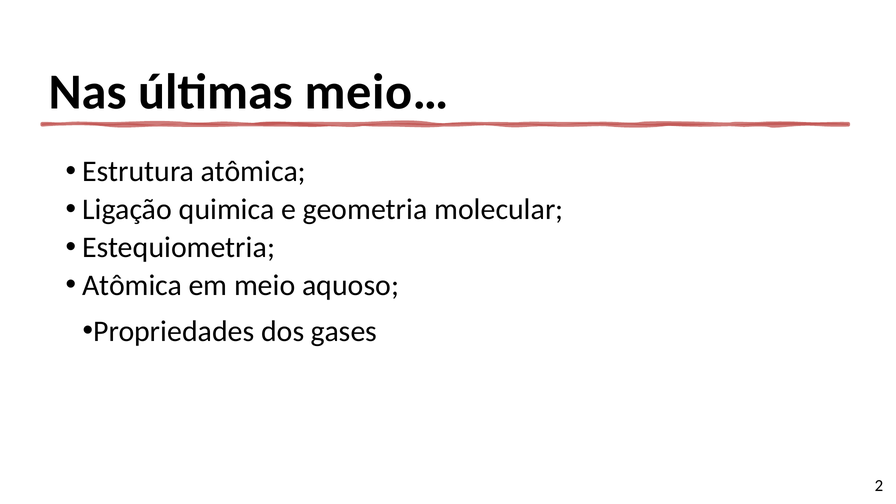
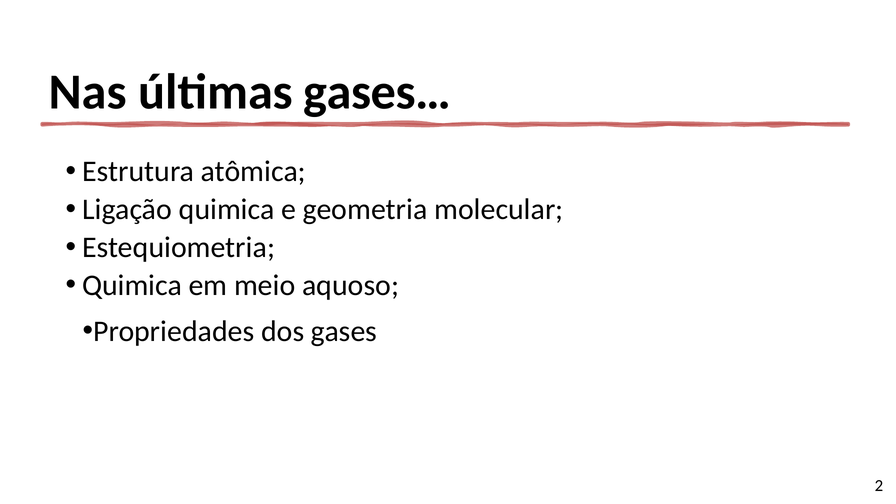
meio…: meio… -> gases… (377, 92)
Atômica: Atômica -> Quimica (132, 285)
